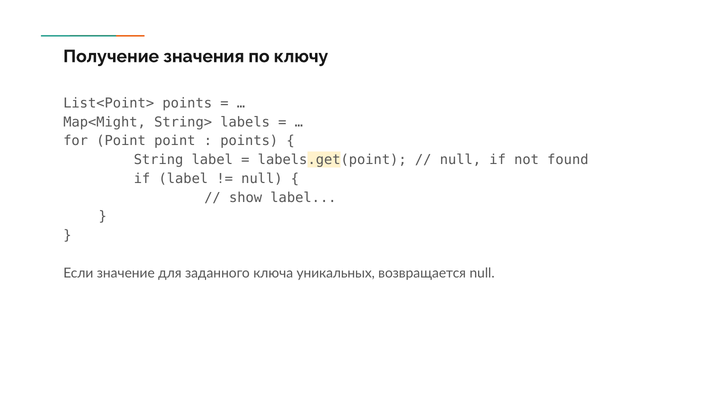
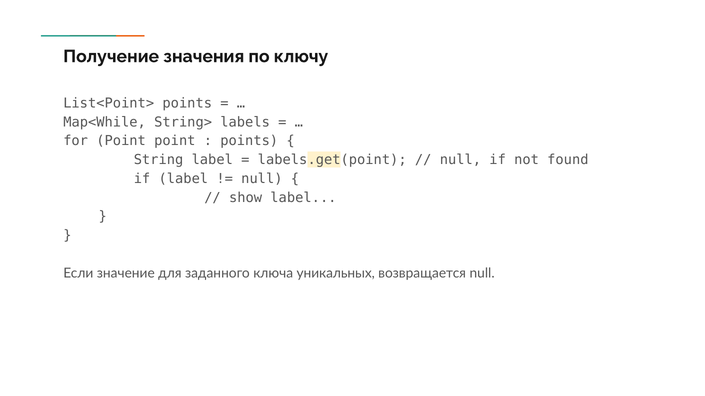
Map<Might: Map<Might -> Map<While (105, 122)
